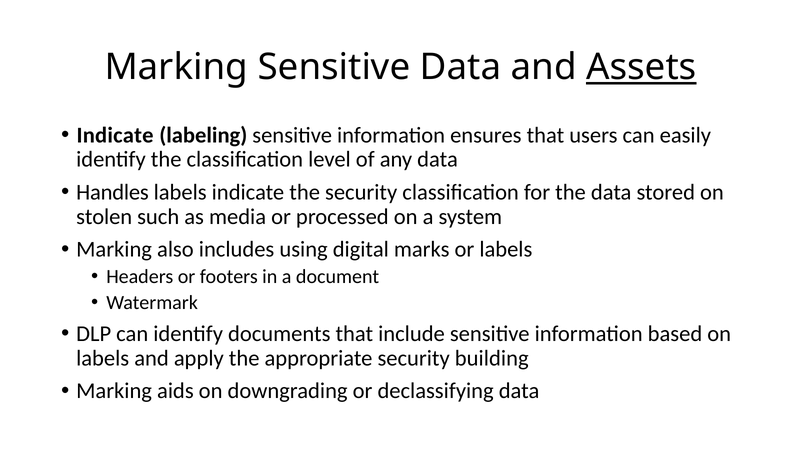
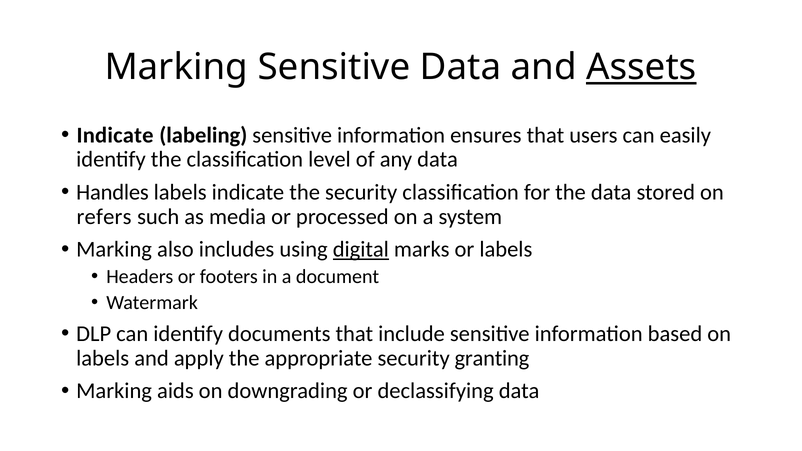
stolen: stolen -> refers (104, 217)
digital underline: none -> present (361, 249)
building: building -> granting (492, 358)
